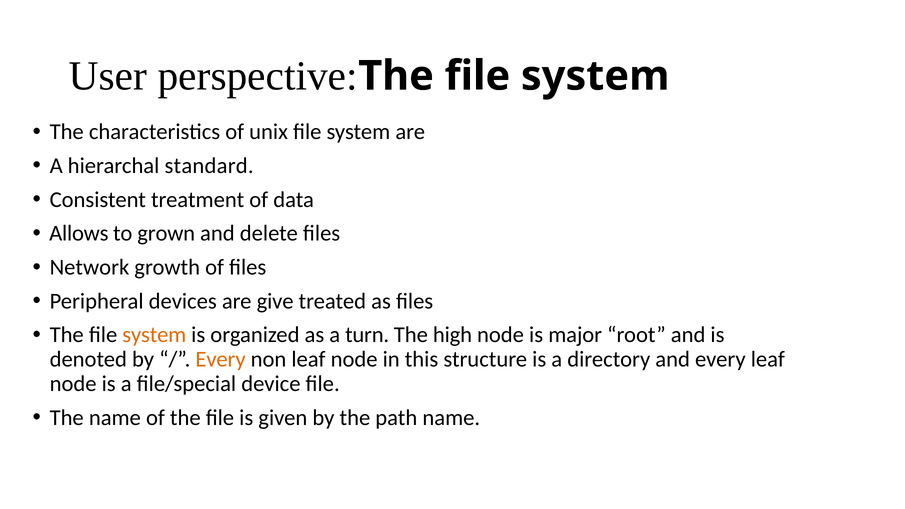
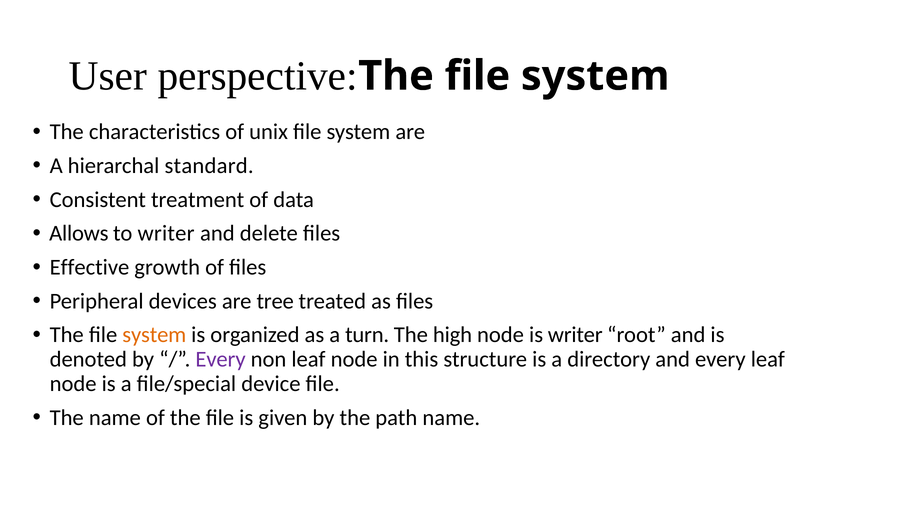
to grown: grown -> writer (166, 233)
Network: Network -> Effective (89, 267)
give: give -> tree (275, 301)
is major: major -> writer (575, 335)
Every colour: orange -> purple (221, 359)
